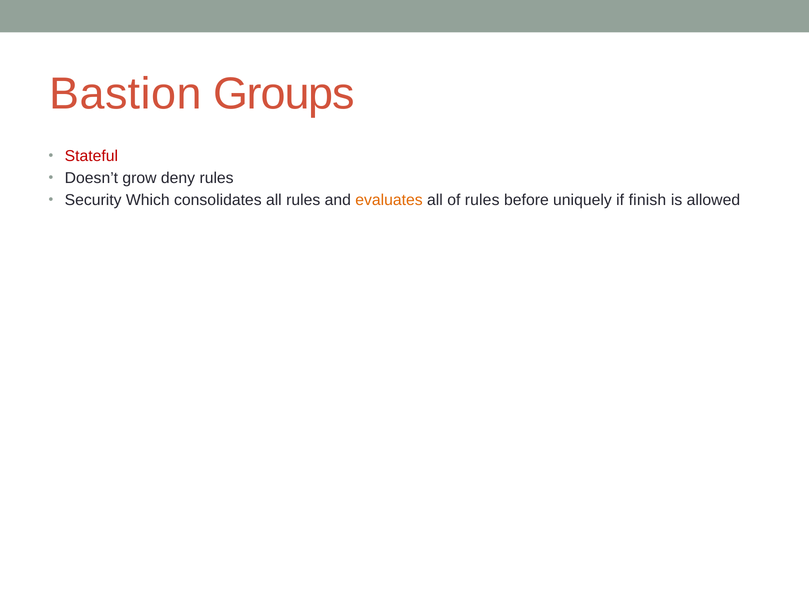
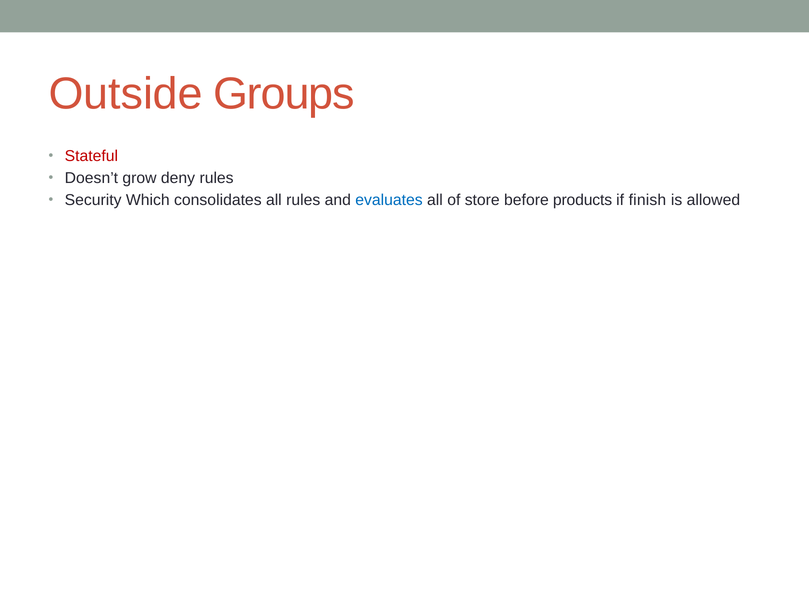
Bastion: Bastion -> Outside (126, 94)
evaluates colour: orange -> blue (389, 200)
of rules: rules -> store (482, 200)
uniquely: uniquely -> products (583, 200)
